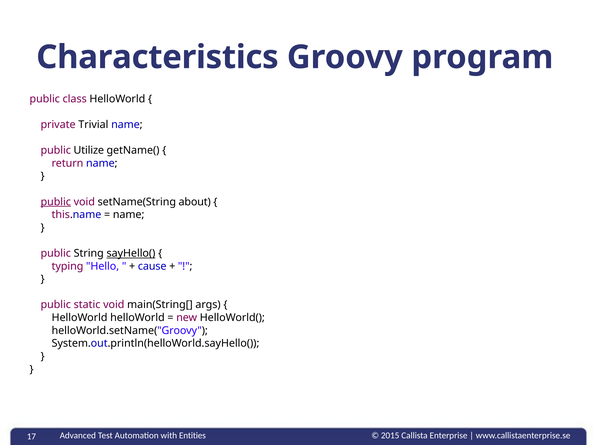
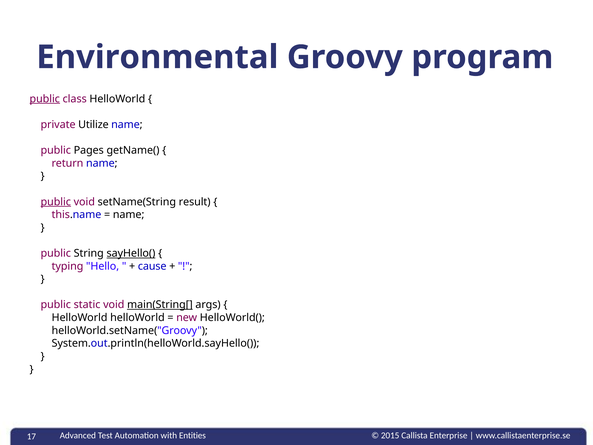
Characteristics: Characteristics -> Environmental (157, 57)
public underline: none -> present (45, 99)
Trivial: Trivial -> Utilize (93, 125)
Utilize: Utilize -> Pages (89, 150)
about: about -> result (195, 202)
main(String[ underline: none -> present (160, 305)
